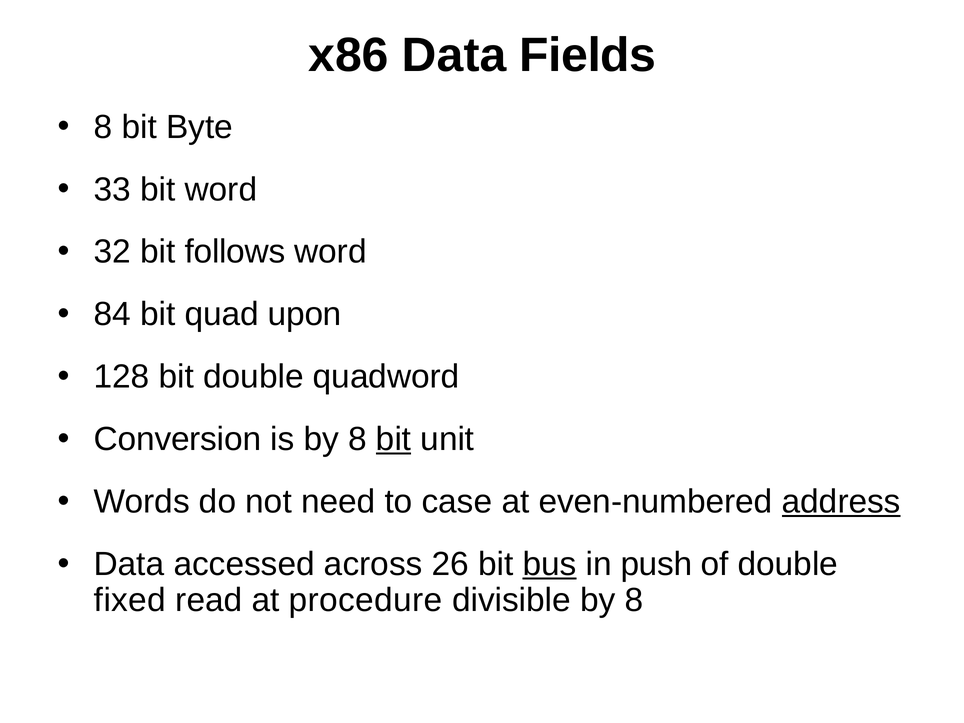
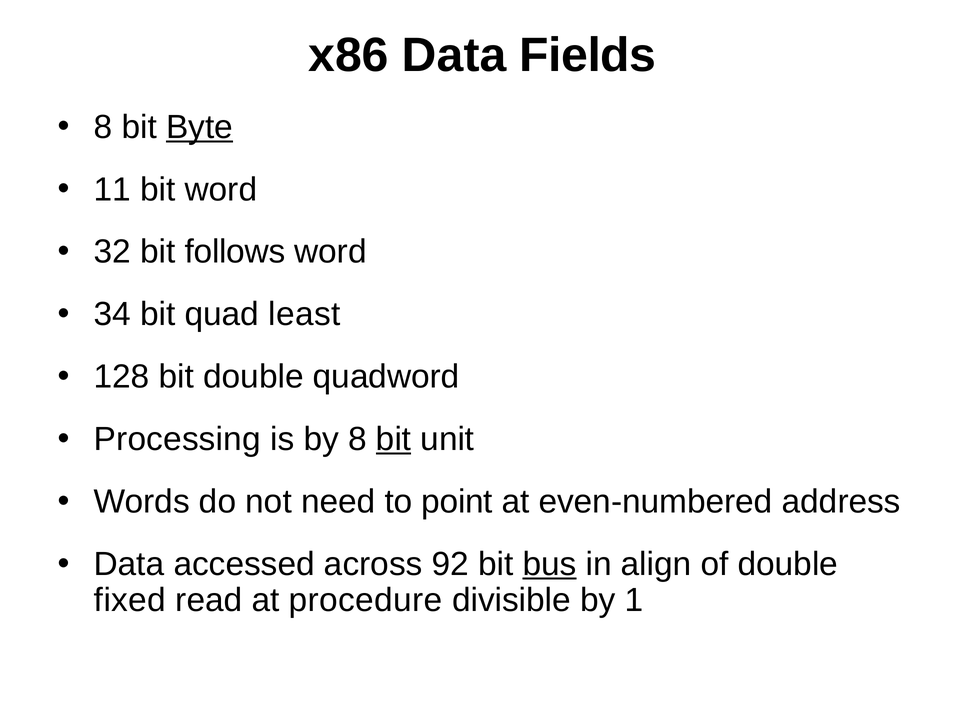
Byte underline: none -> present (200, 127)
33: 33 -> 11 (112, 189)
84: 84 -> 34 (112, 314)
upon: upon -> least (304, 314)
Conversion: Conversion -> Processing (177, 439)
case: case -> point (457, 502)
address underline: present -> none (841, 502)
26: 26 -> 92 (450, 564)
push: push -> align (656, 564)
divisible by 8: 8 -> 1 (634, 600)
